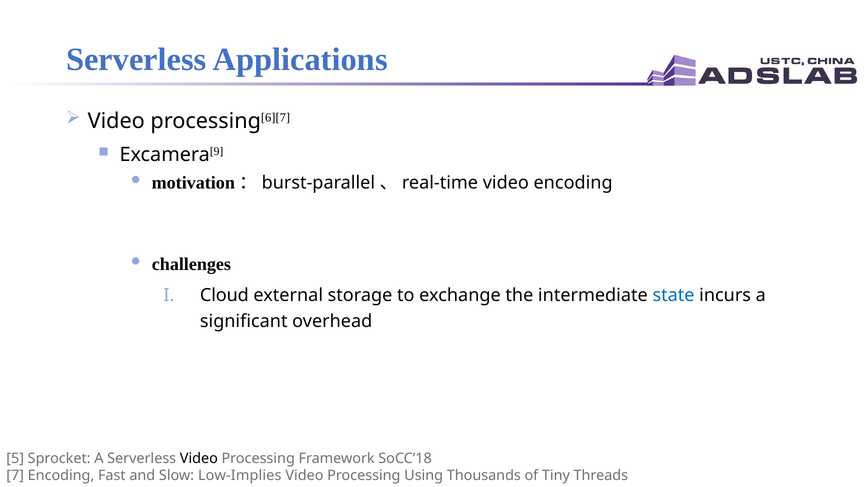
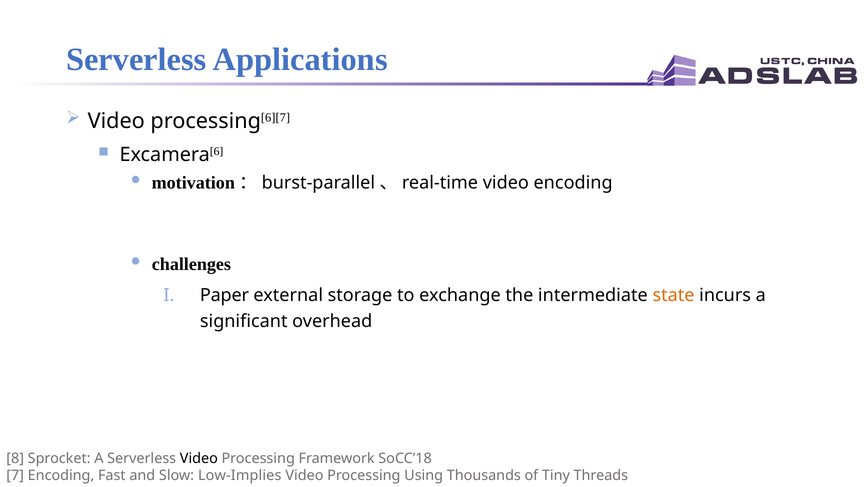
9: 9 -> 6 (217, 152)
Cloud: Cloud -> Paper (224, 296)
state colour: blue -> orange (674, 296)
5: 5 -> 8 (15, 459)
